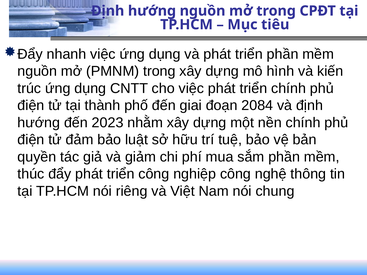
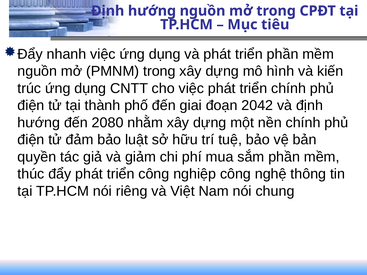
2084: 2084 -> 2042 (257, 106)
2023: 2023 -> 2080 (108, 123)
